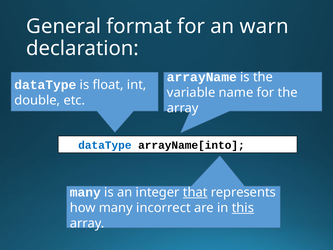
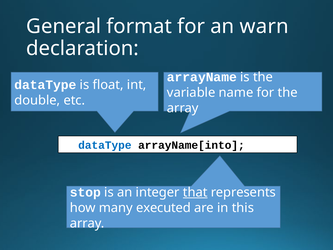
many: many -> stop (85, 192)
incorrect: incorrect -> executed (164, 208)
this underline: present -> none (243, 208)
